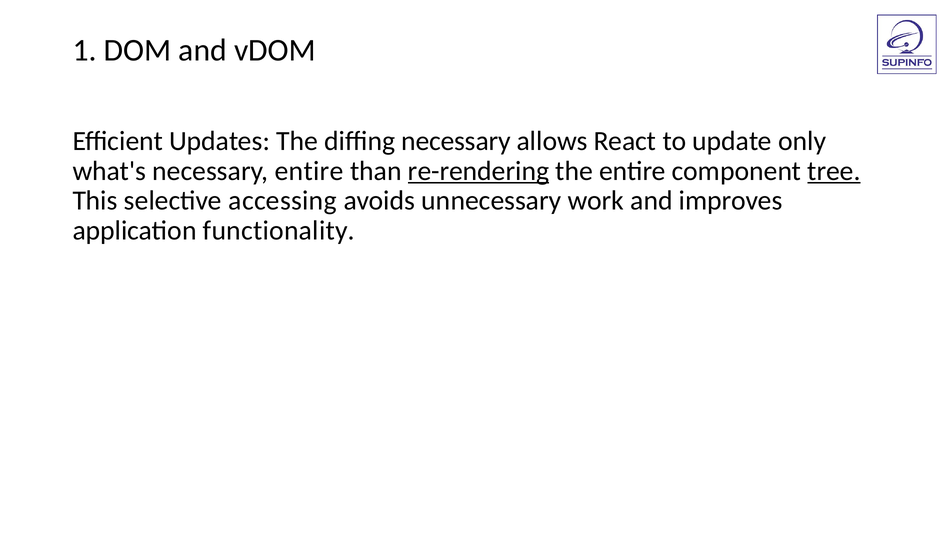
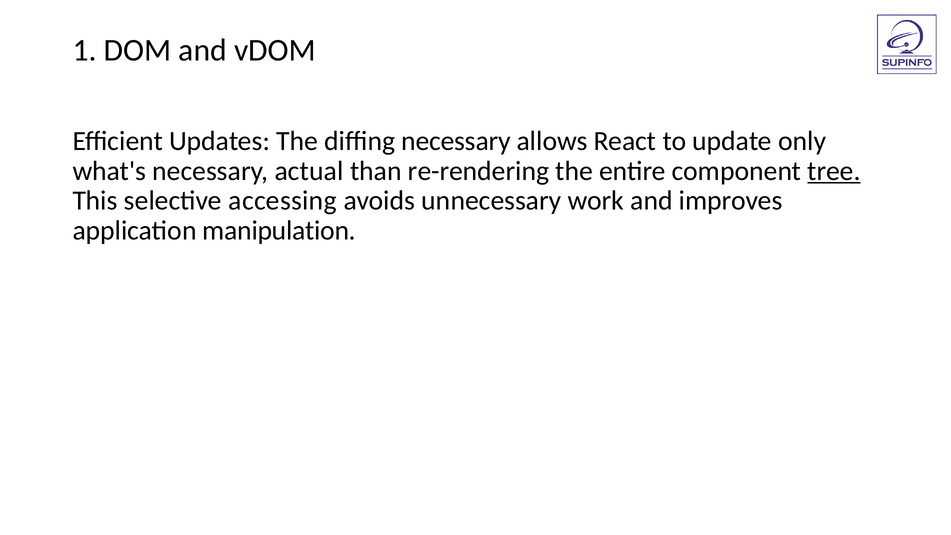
necessary entire: entire -> actual (309, 171)
re-rendering underline: present -> none (479, 171)
functionality: functionality -> manipulation (279, 231)
